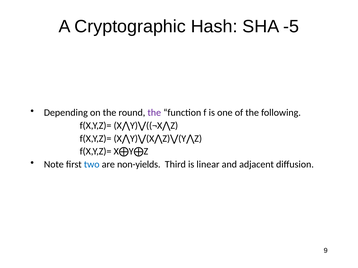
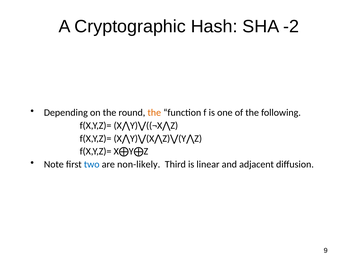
-5: -5 -> -2 (291, 27)
the colour: purple -> orange (154, 113)
non-yields: non-yields -> non-likely (139, 165)
